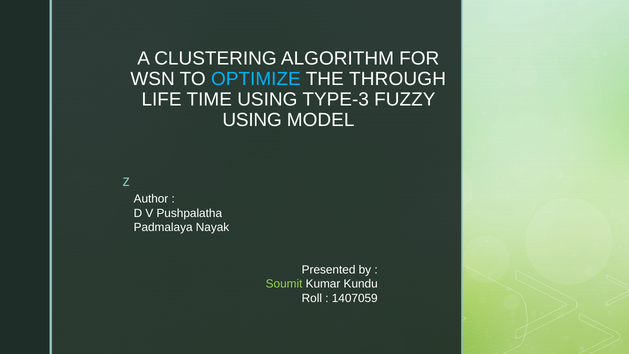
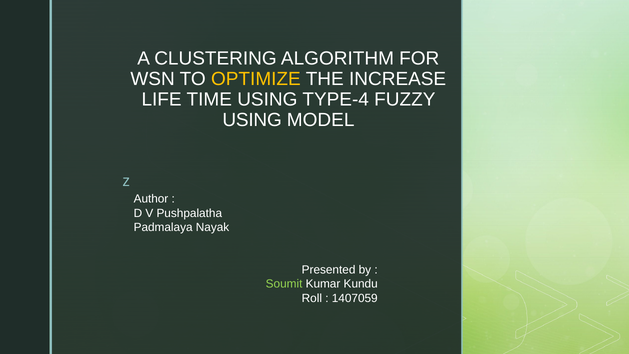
OPTIMIZE colour: light blue -> yellow (256, 79)
THROUGH: THROUGH -> INCREASE (398, 79)
TYPE-3: TYPE-3 -> TYPE-4 (336, 100)
